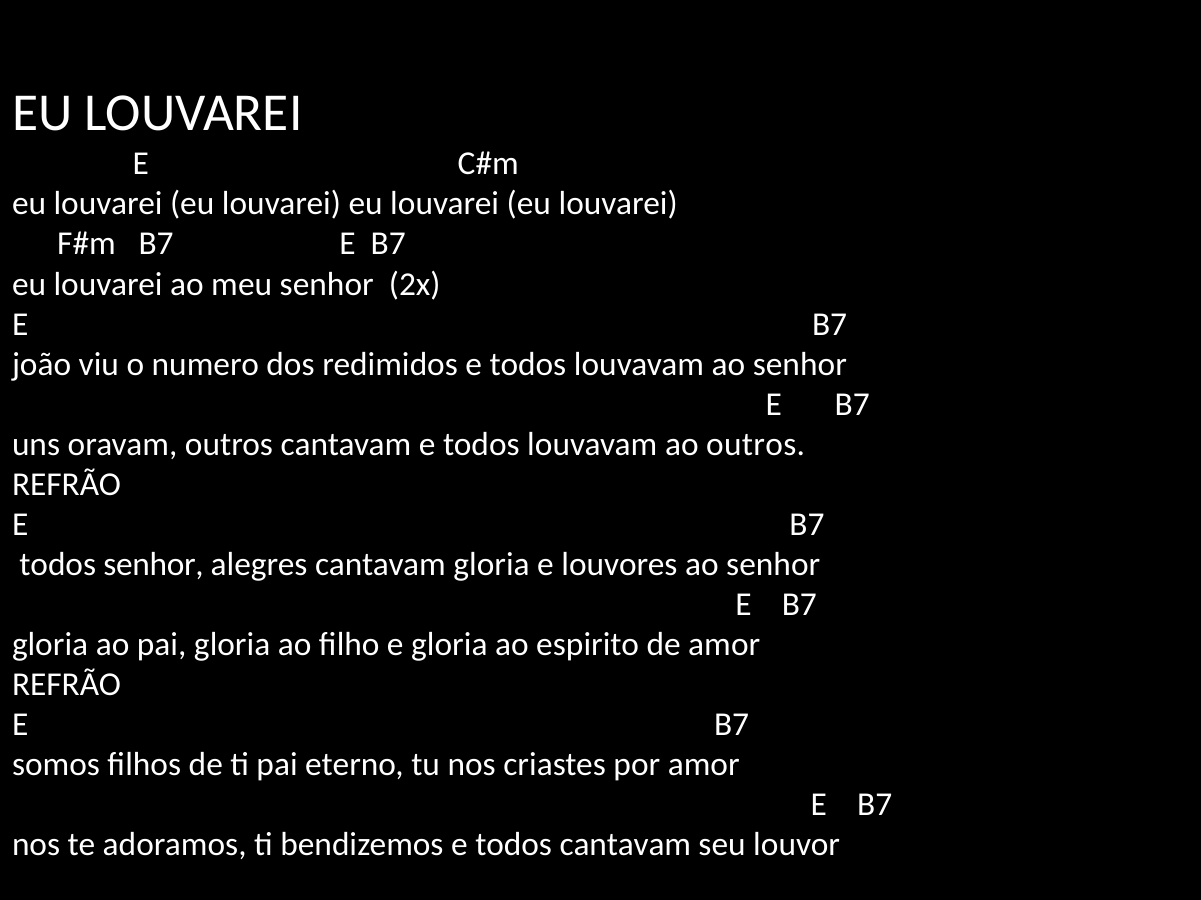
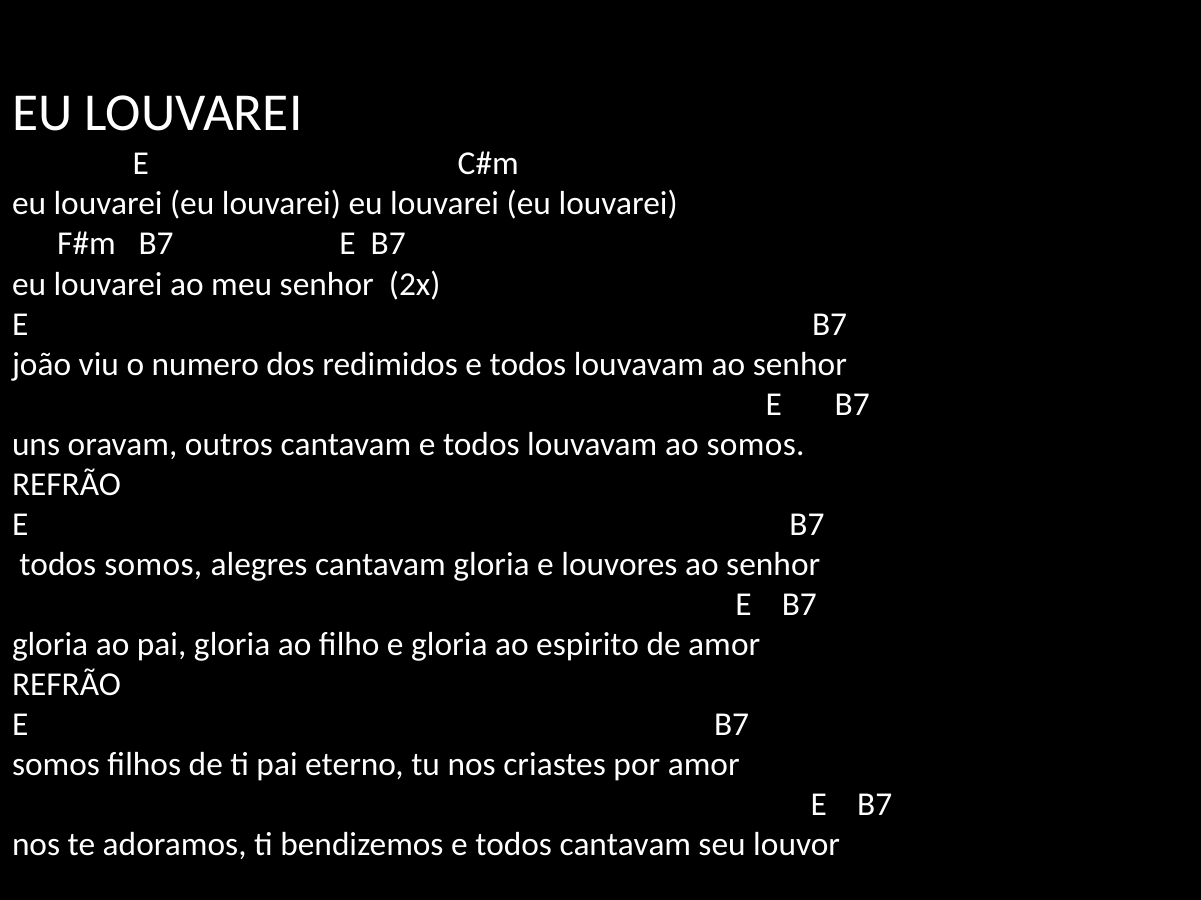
ao outros: outros -> somos (756, 445)
todos senhor: senhor -> somos (153, 565)
